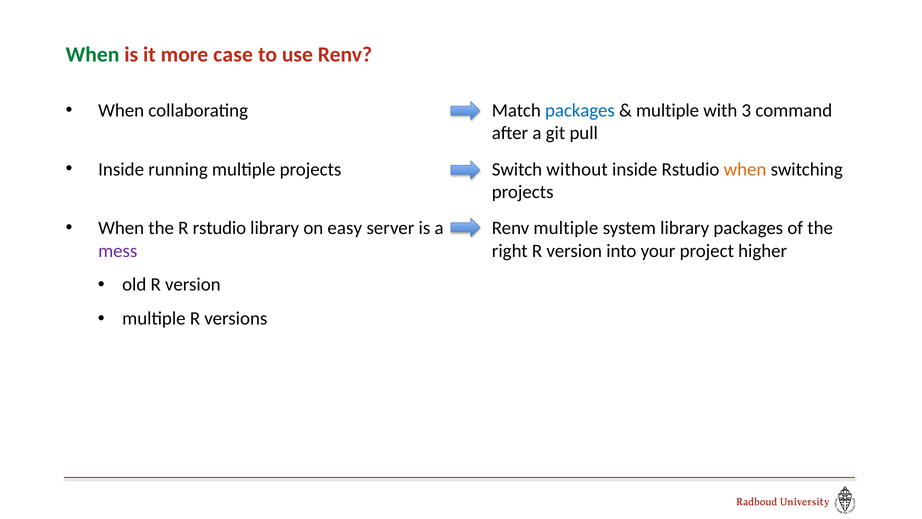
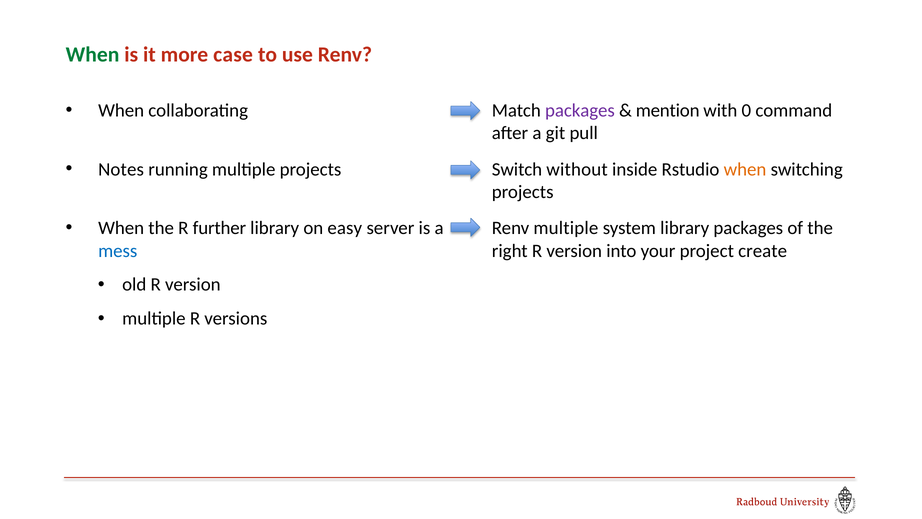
packages colour: blue -> purple (580, 110)
multiple: multiple -> mention (668, 110)
3: 3 -> 0 (746, 110)
Inside: Inside -> Notes (121, 169)
R rstudio: rstudio -> further (219, 228)
mess colour: purple -> blue (118, 251)
higher: higher -> create (763, 251)
